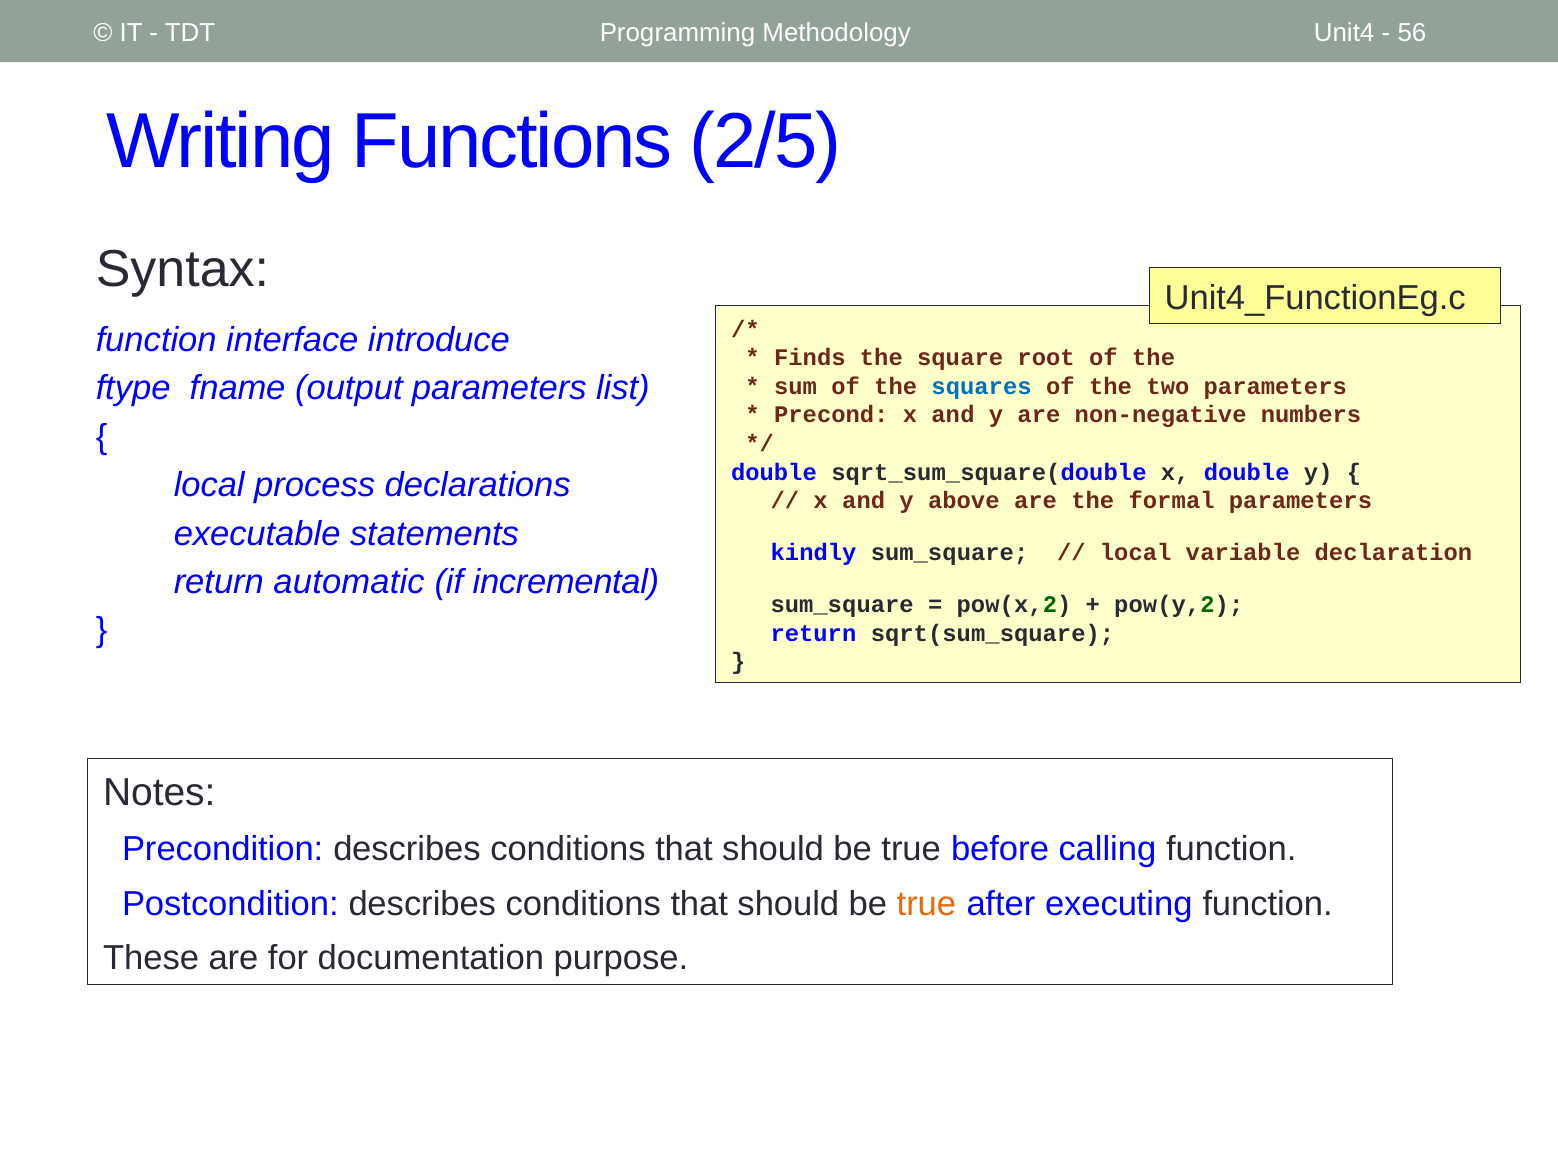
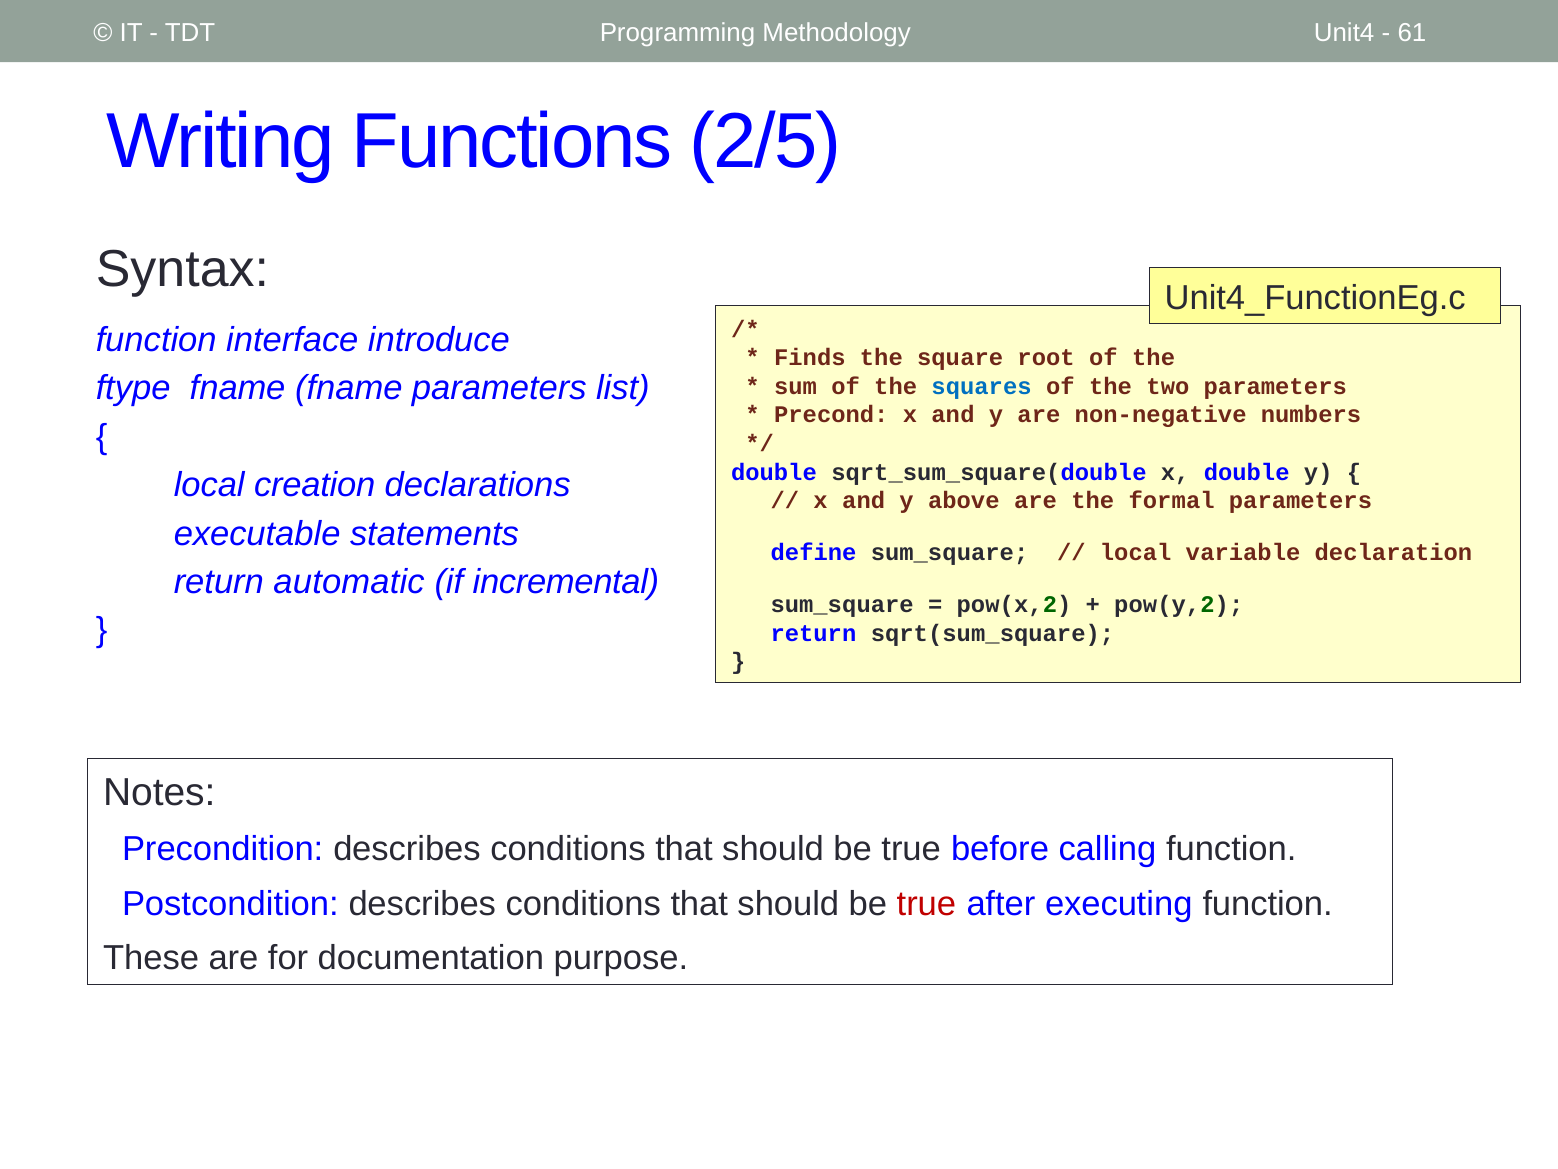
56: 56 -> 61 (1412, 33)
fname output: output -> fname (349, 388)
process: process -> creation (315, 485)
kindly: kindly -> define (814, 553)
true colour: orange -> red (926, 903)
